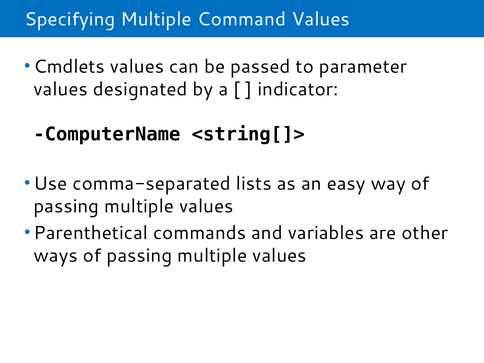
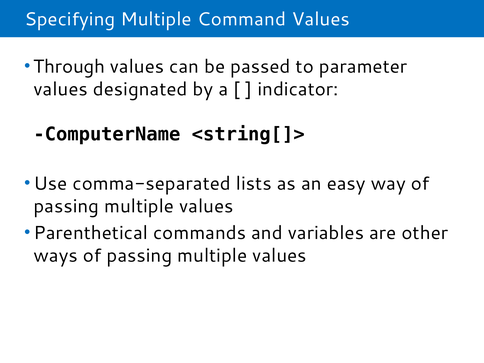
Cmdlets: Cmdlets -> Through (69, 67)
